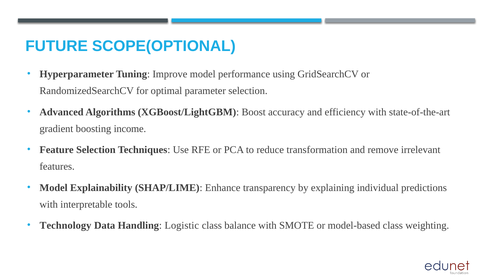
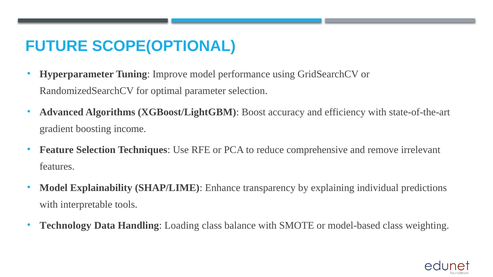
transformation: transformation -> comprehensive (317, 150)
Logistic: Logistic -> Loading (182, 226)
